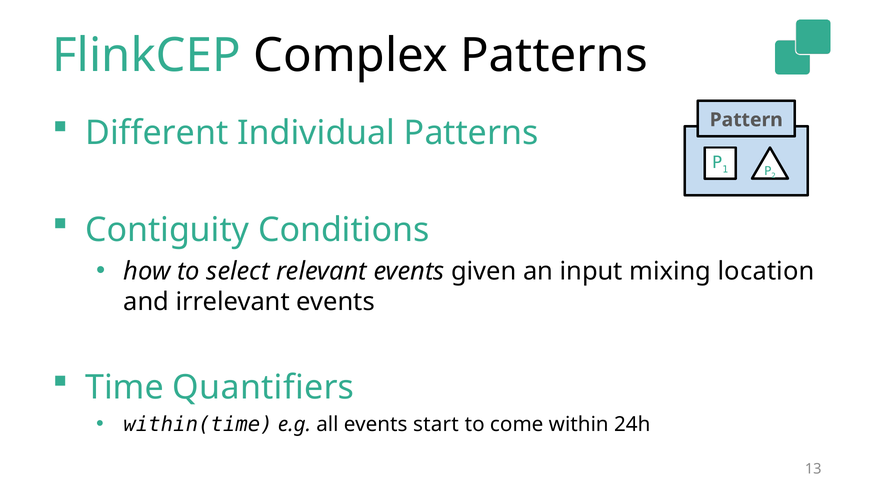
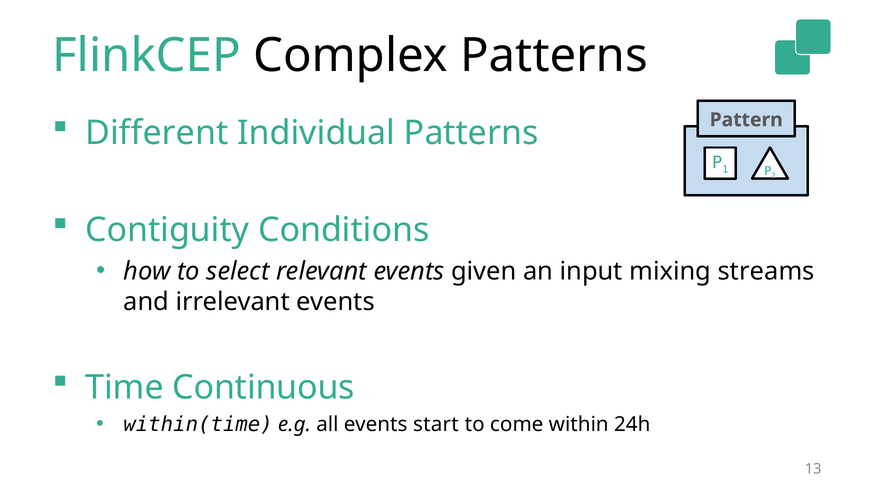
location: location -> streams (766, 271)
Quantifiers: Quantifiers -> Continuous (264, 387)
